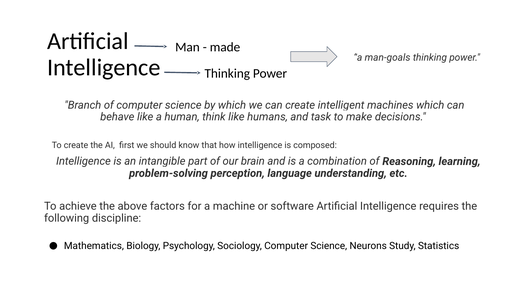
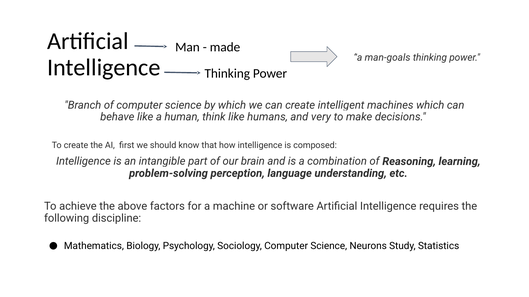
task: task -> very (321, 117)
